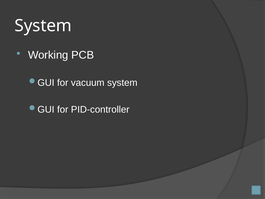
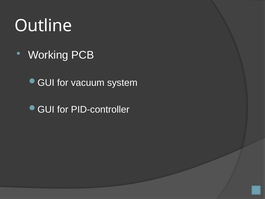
System: System -> Outline (43, 26)
